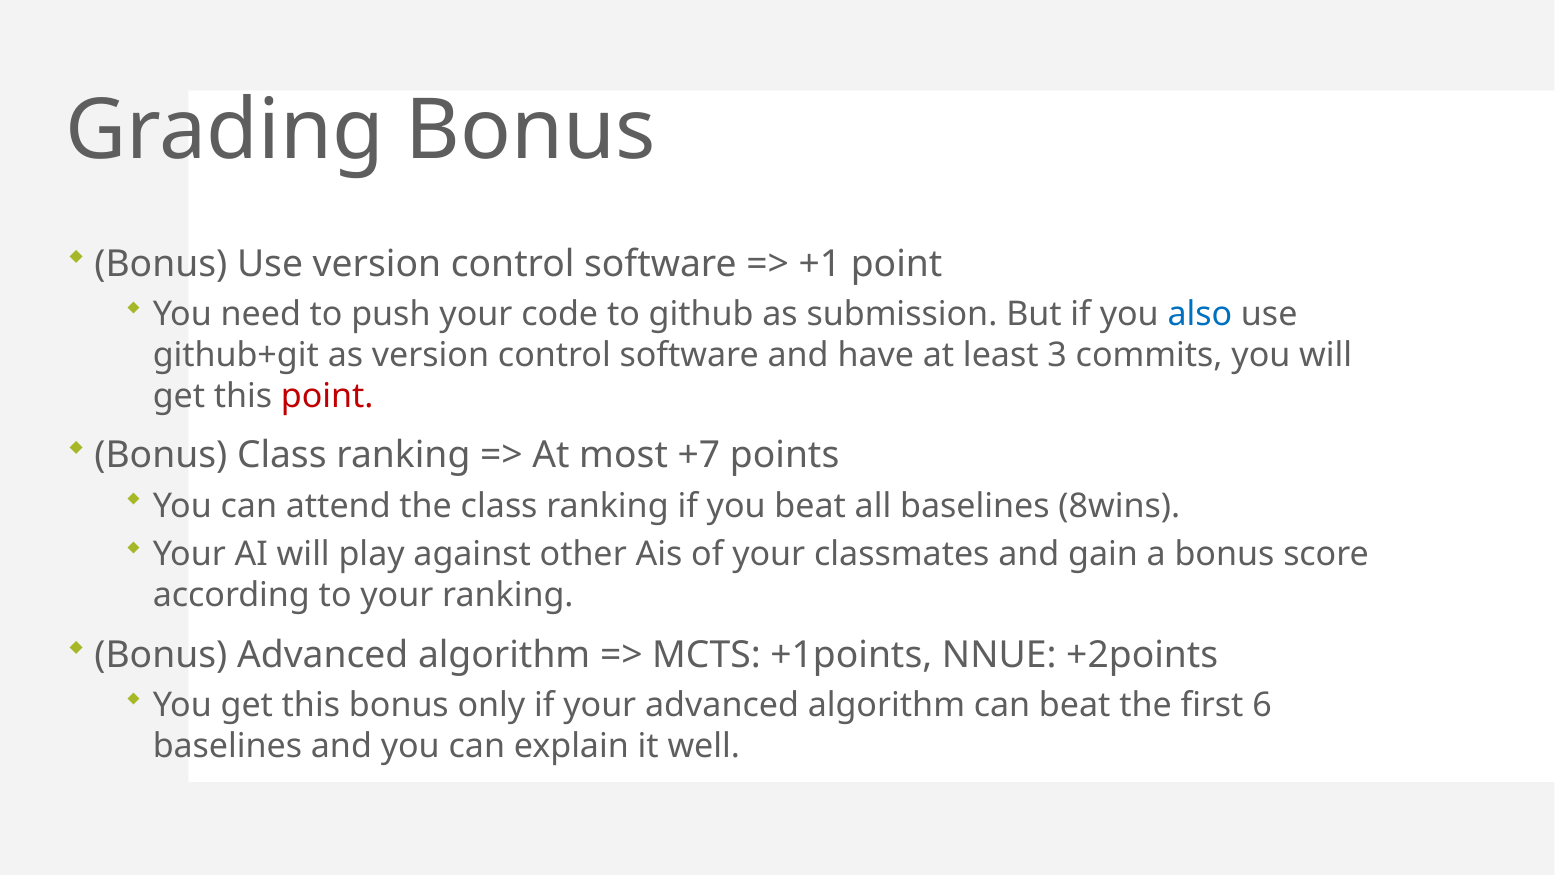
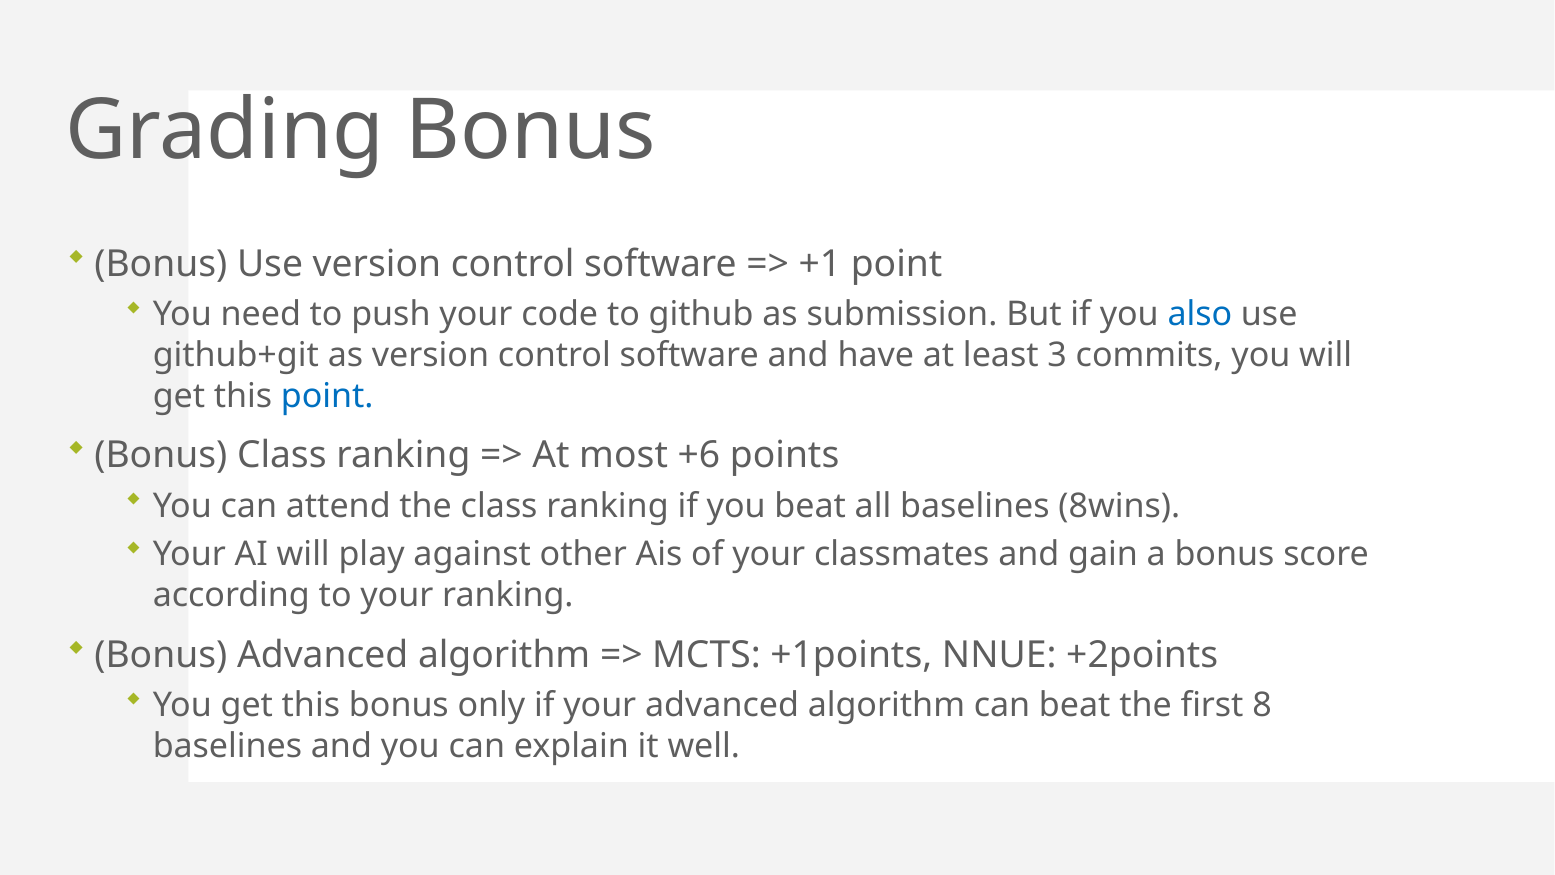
point colour: red -> blue (327, 396)
+7: +7 -> +6 (699, 455)
6: 6 -> 8 (1262, 705)
